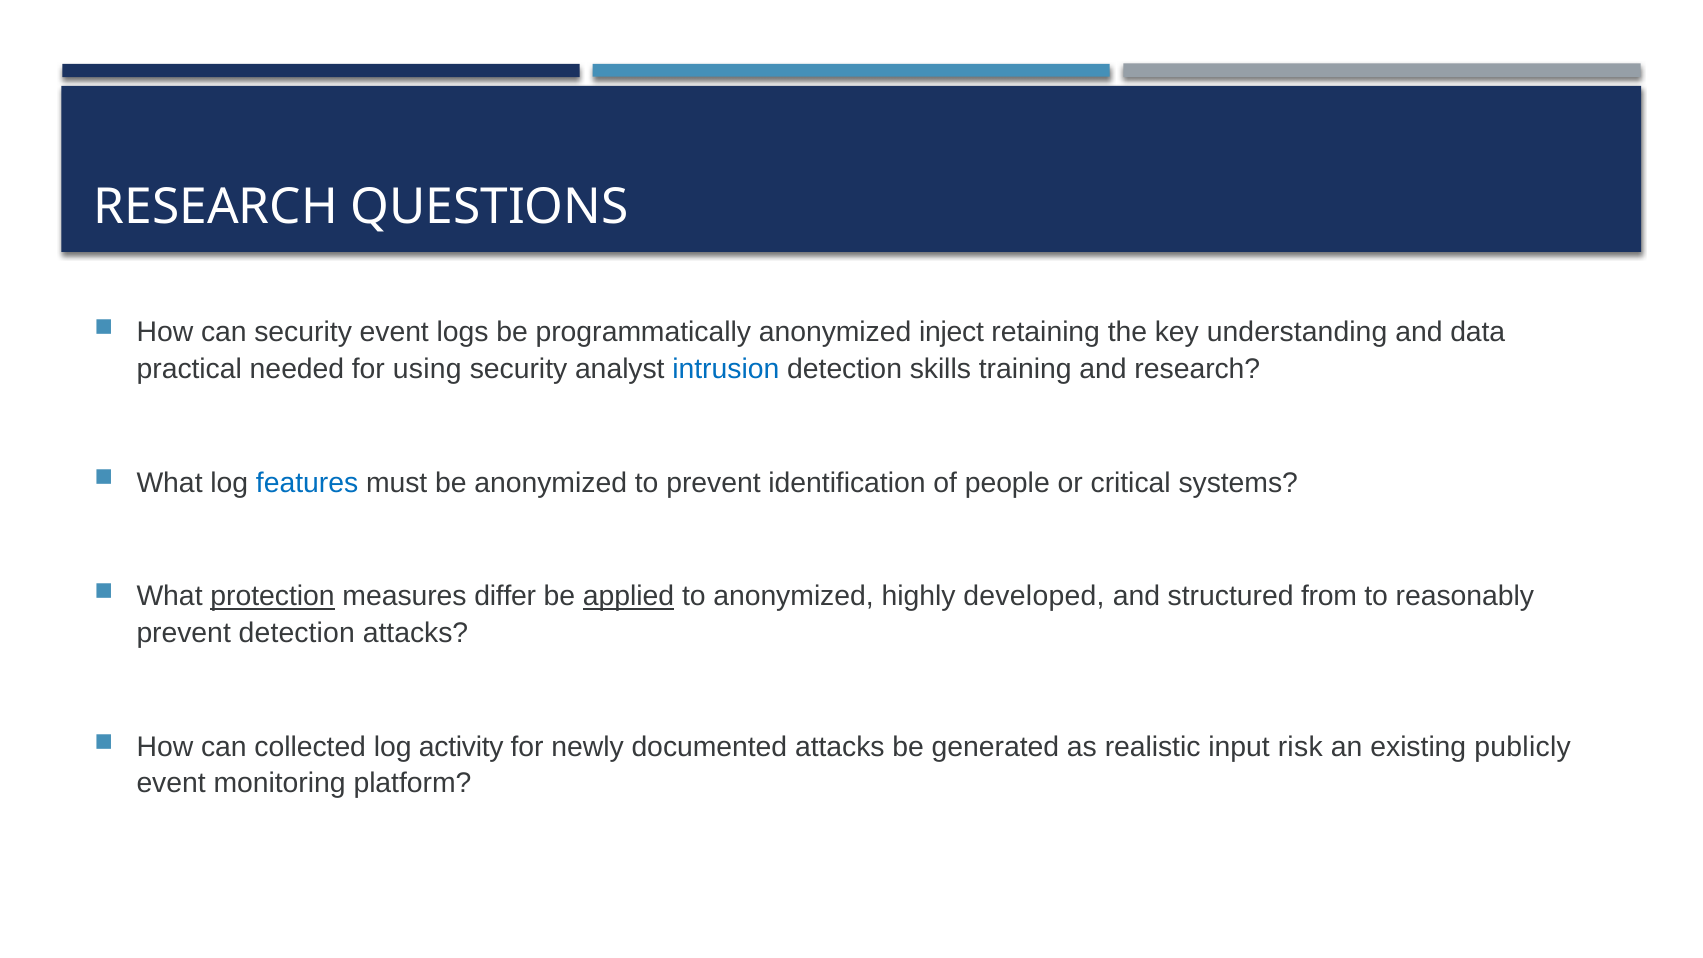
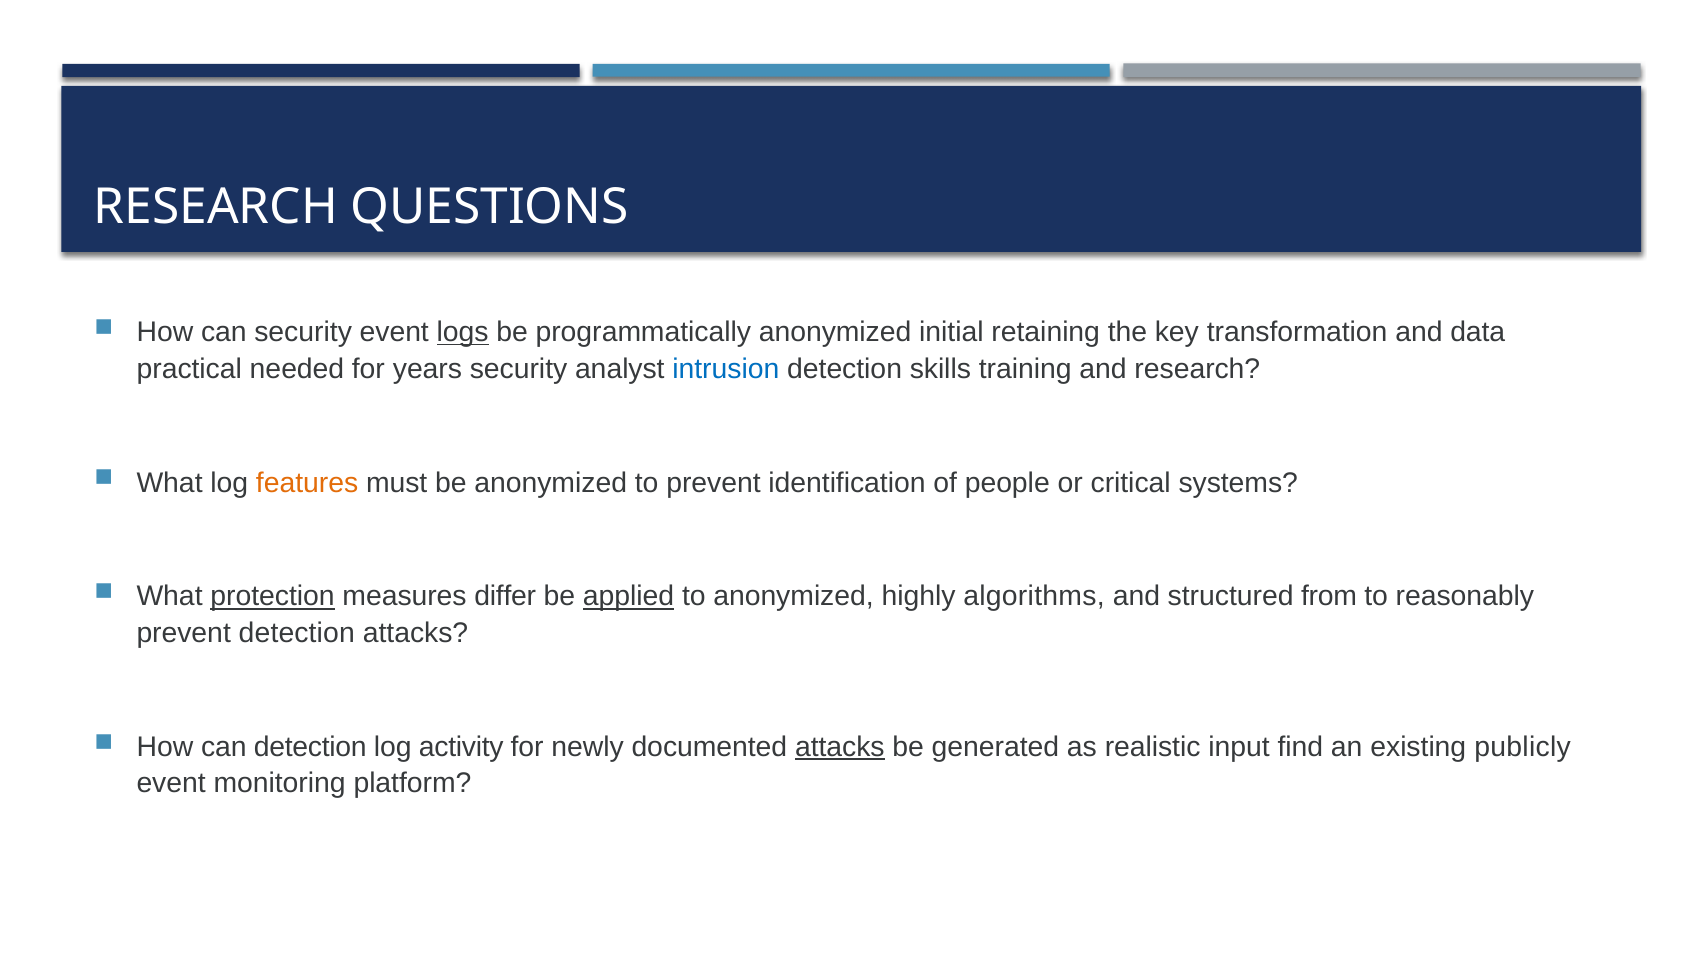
logs underline: none -> present (463, 332)
inject: inject -> initial (951, 332)
understanding: understanding -> transformation (1297, 332)
using: using -> years (427, 369)
features colour: blue -> orange (307, 483)
developed: developed -> algorithms (1034, 597)
can collected: collected -> detection (310, 747)
attacks underline: none -> present (840, 747)
risk: risk -> find (1300, 747)
